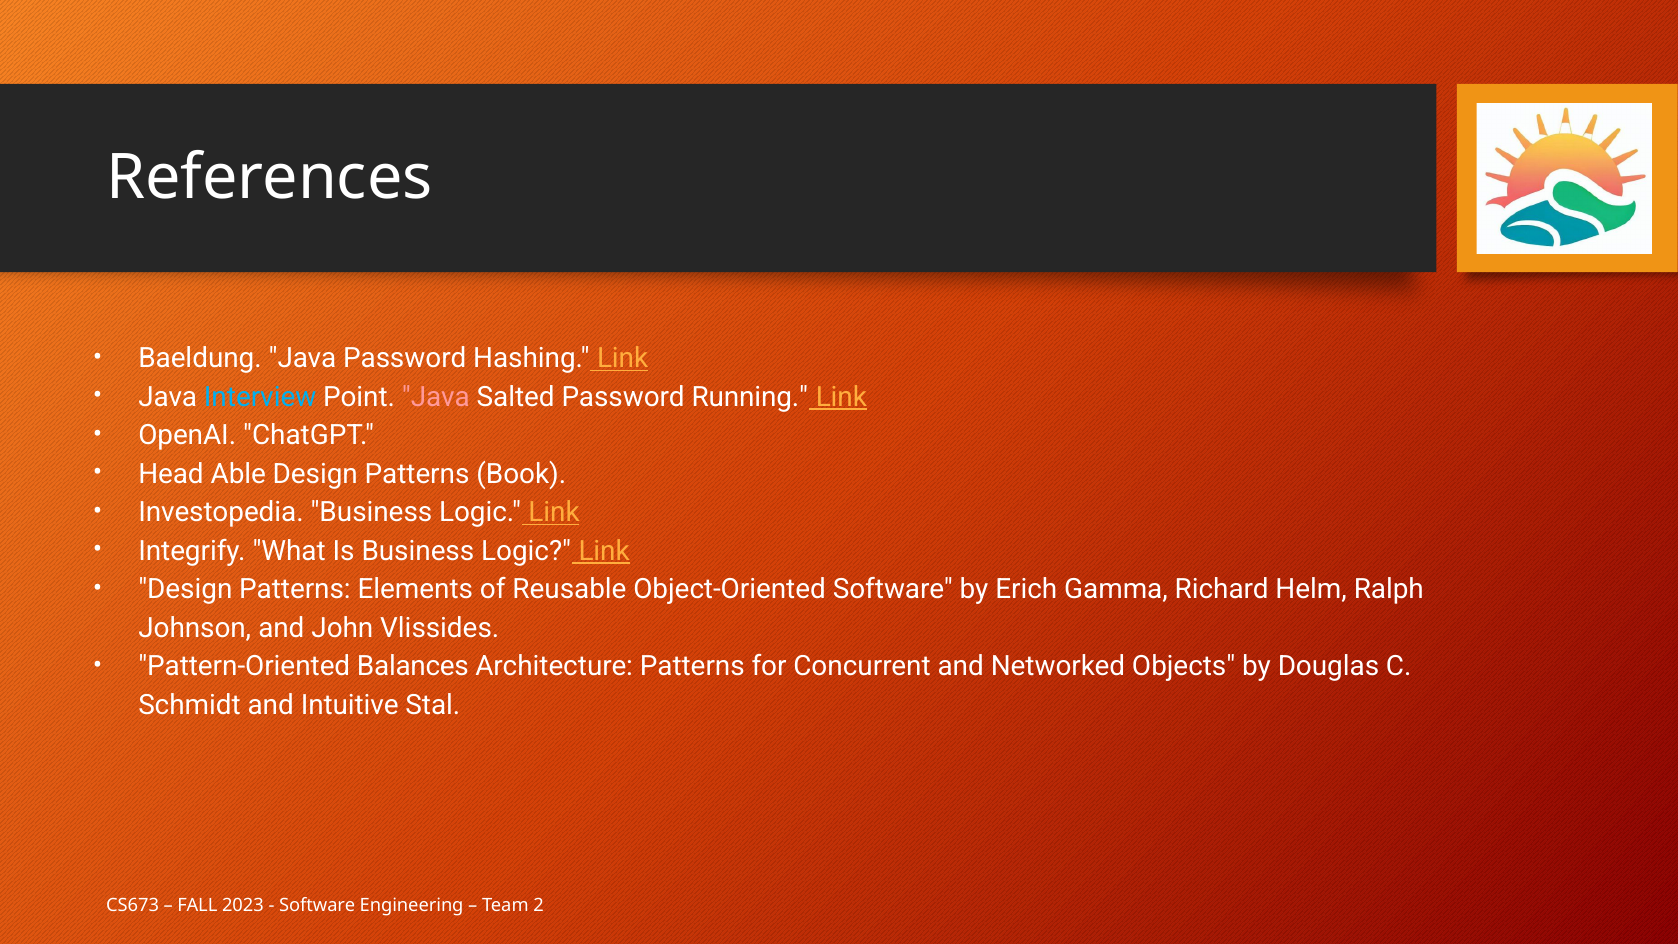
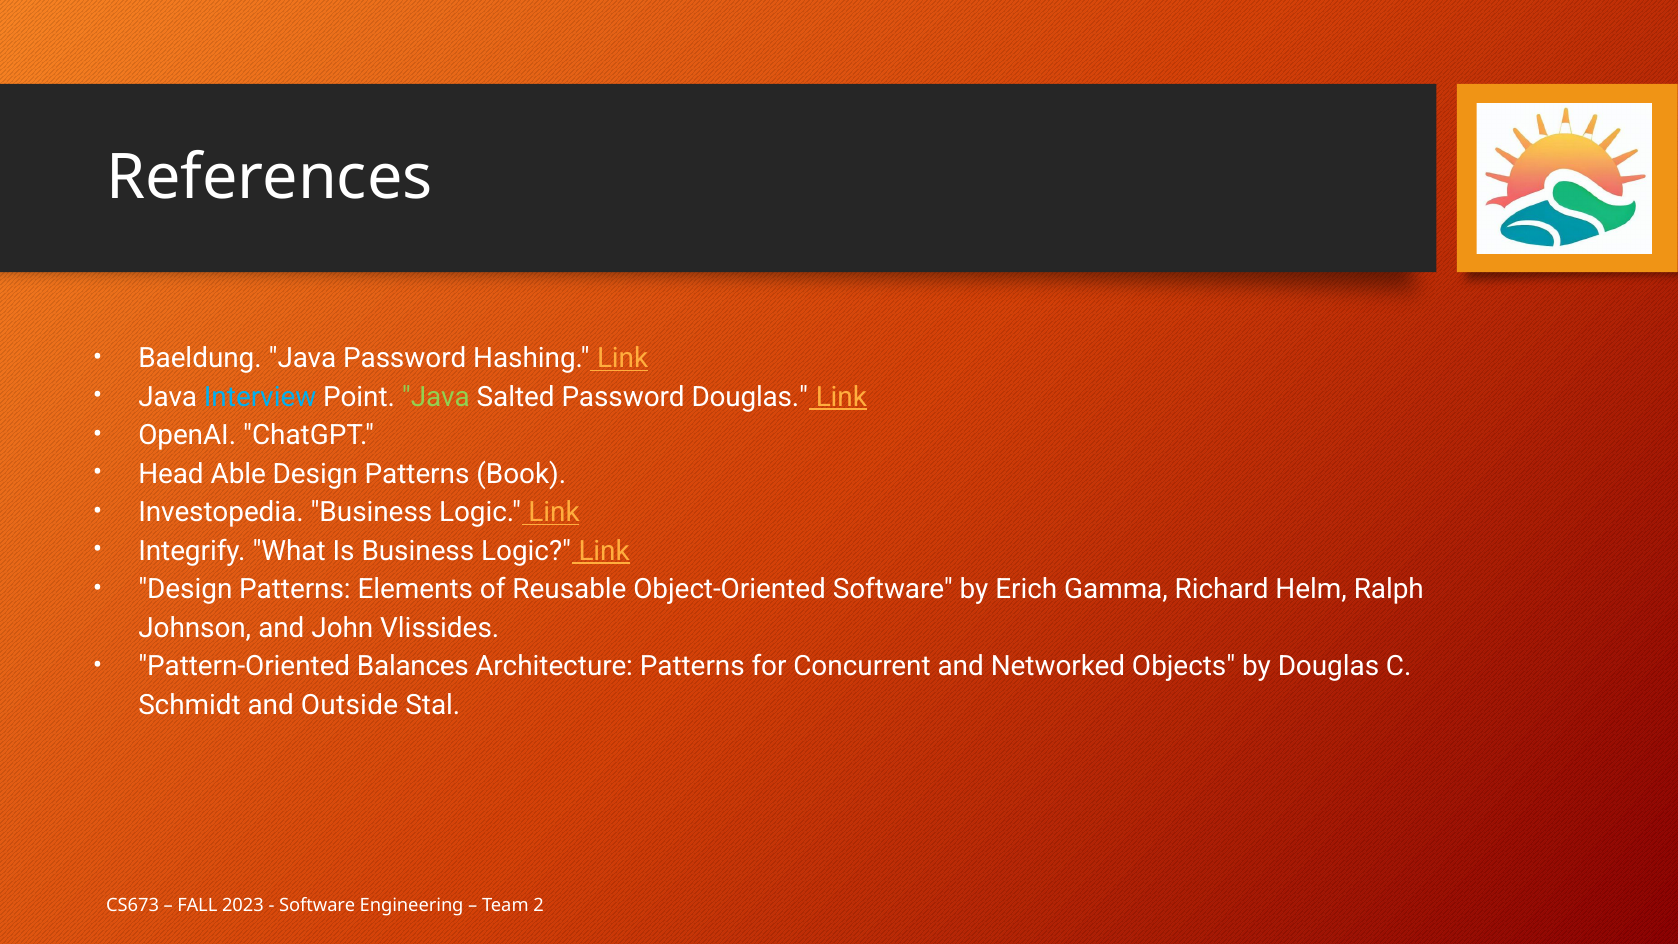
Java colour: pink -> light green (436, 397)
Password Running: Running -> Douglas (750, 397)
Intuitive: Intuitive -> Outside (350, 705)
